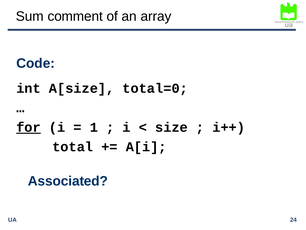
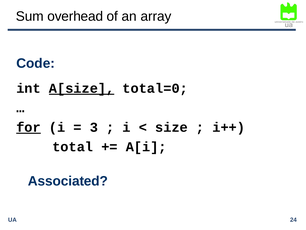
comment: comment -> overhead (75, 16)
A[size underline: none -> present (82, 88)
1: 1 -> 3 (94, 127)
